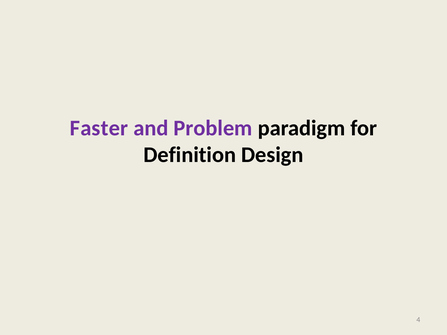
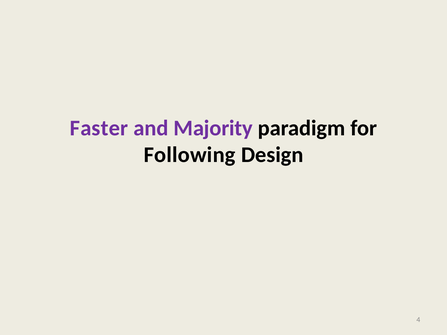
Problem: Problem -> Majority (213, 128)
Definition: Definition -> Following (190, 155)
